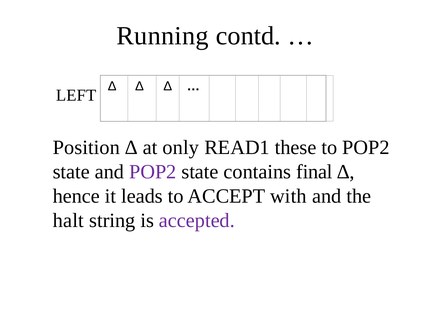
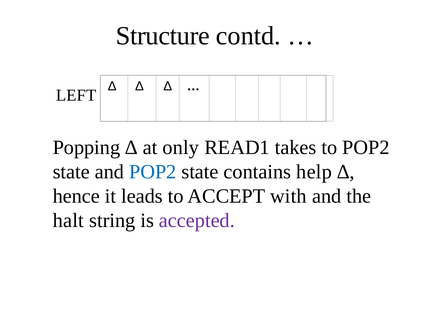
Running: Running -> Structure (163, 36)
Position: Position -> Popping (86, 148)
these: these -> takes (296, 148)
POP2 colour: purple -> blue (153, 172)
final: final -> help (314, 172)
